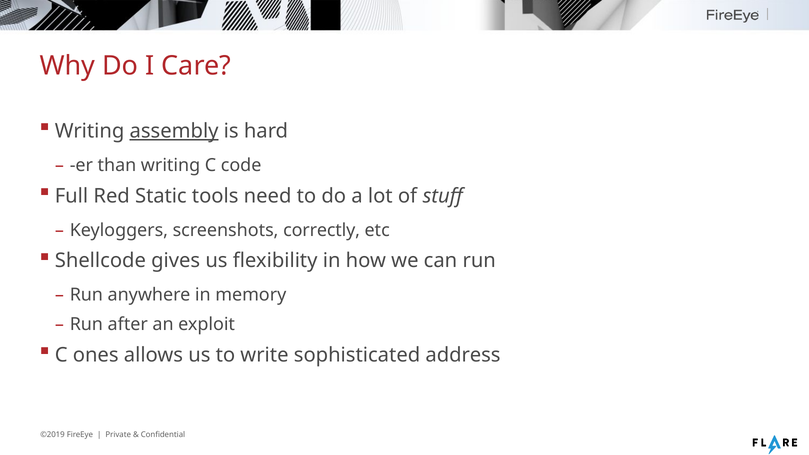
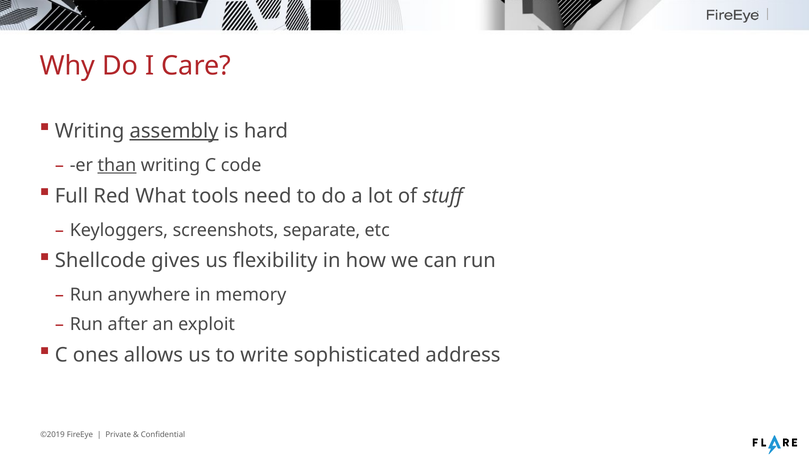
than underline: none -> present (117, 165)
Static: Static -> What (161, 196)
correctly: correctly -> separate (322, 230)
